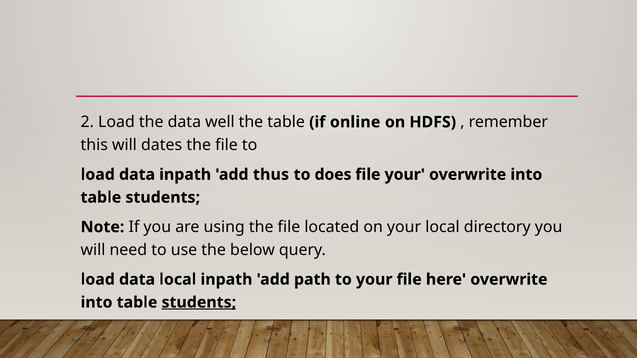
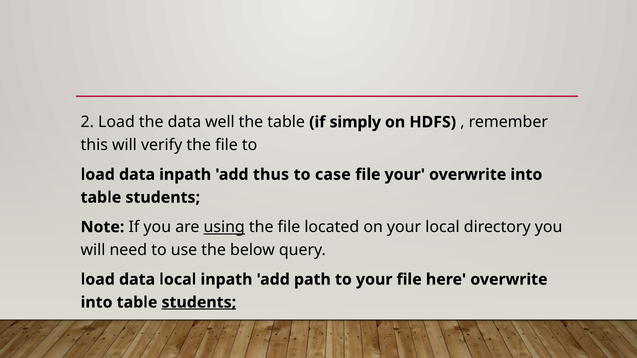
online: online -> simply (355, 122)
dates: dates -> verify (162, 145)
does: does -> case (333, 175)
using underline: none -> present (224, 227)
